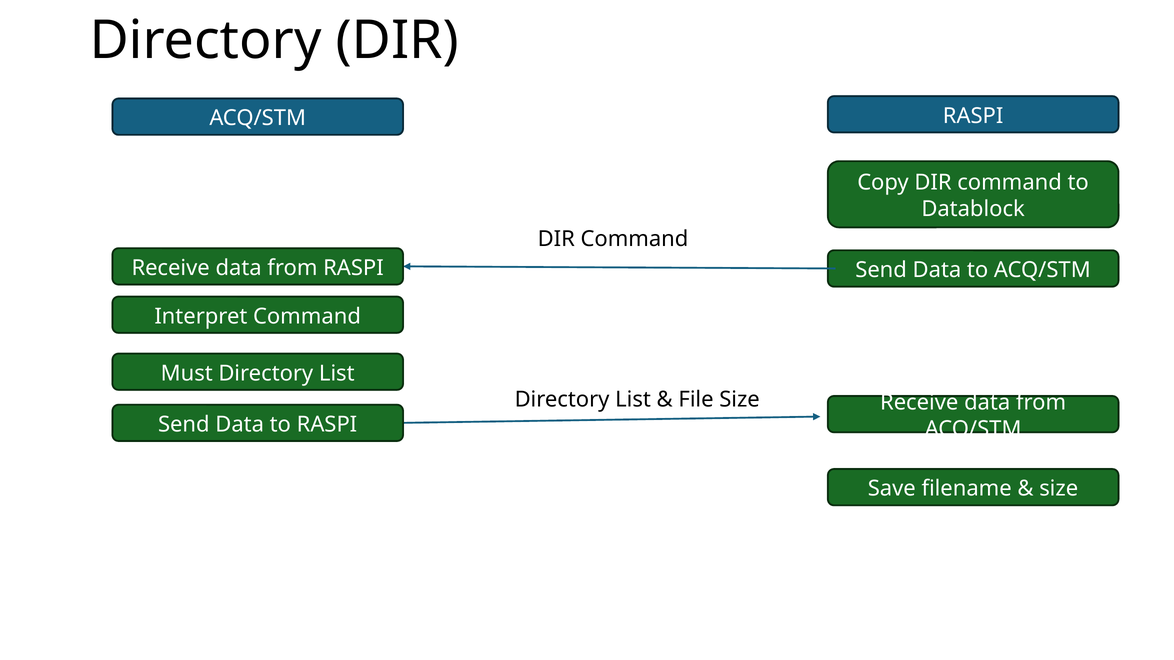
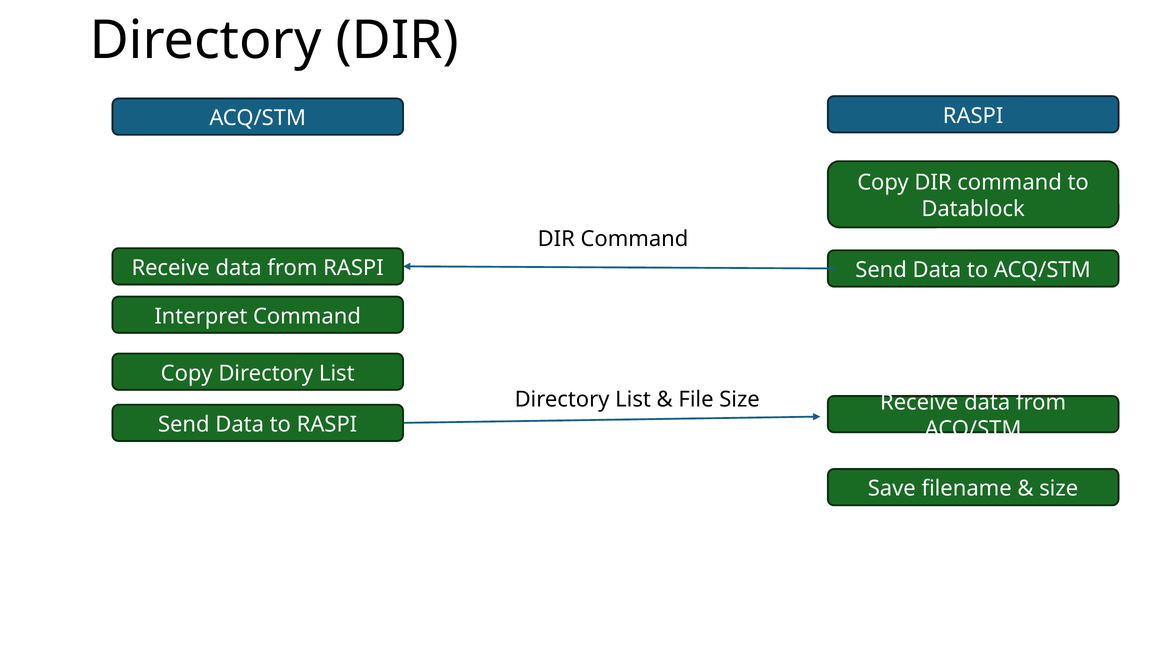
Must: Must -> Copy (187, 373)
